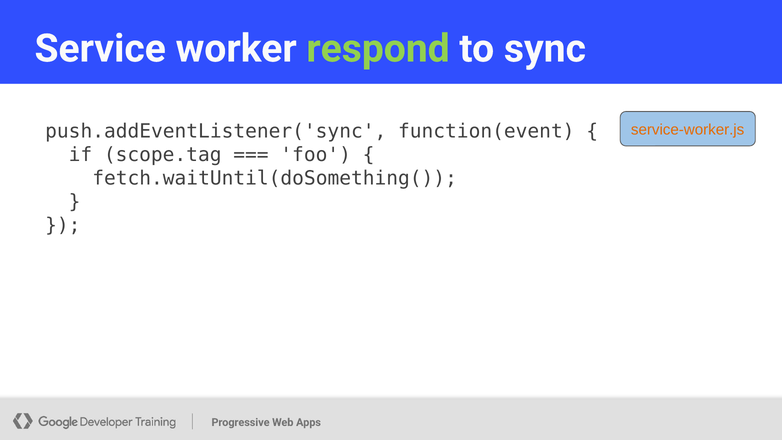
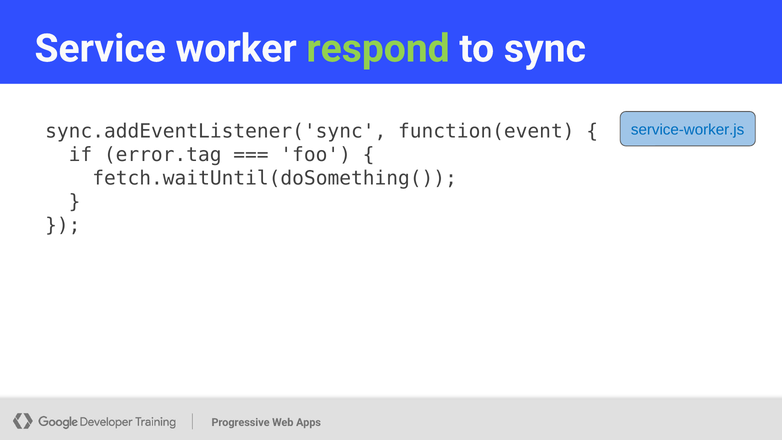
push.addEventListener('sync: push.addEventListener('sync -> sync.addEventListener('sync (216, 131)
service-worker.js colour: orange -> blue (688, 130)
scope.tag: scope.tag -> error.tag (163, 155)
